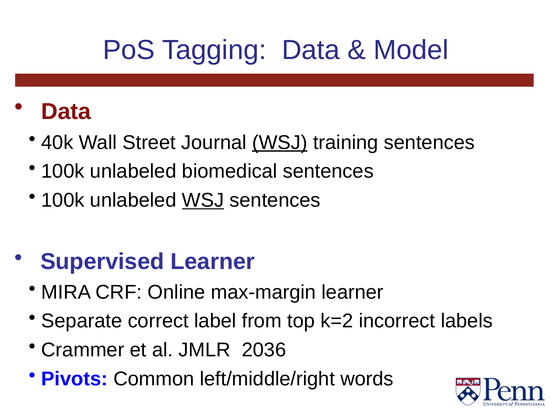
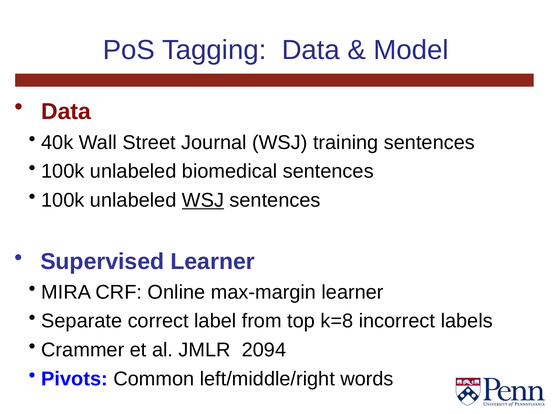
WSJ underline: present -> none (280, 142)
k=2: k=2 -> k=8 (337, 321)
2036: 2036 -> 2094 (264, 350)
